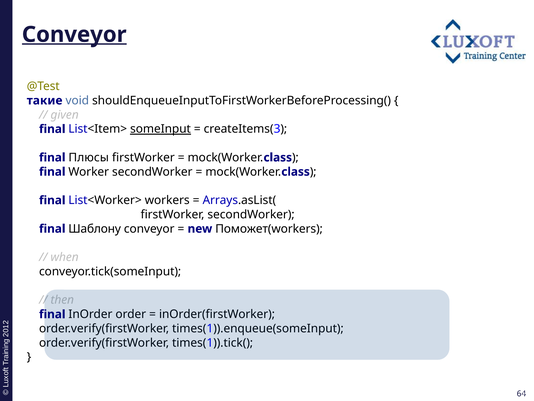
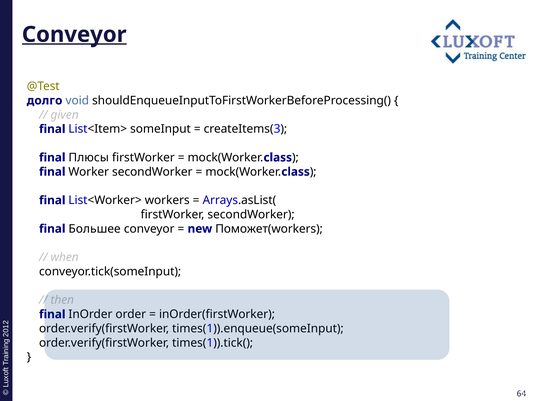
такие: такие -> долго (45, 100)
someInput underline: present -> none (160, 129)
Шаблону: Шаблону -> Большее (95, 229)
